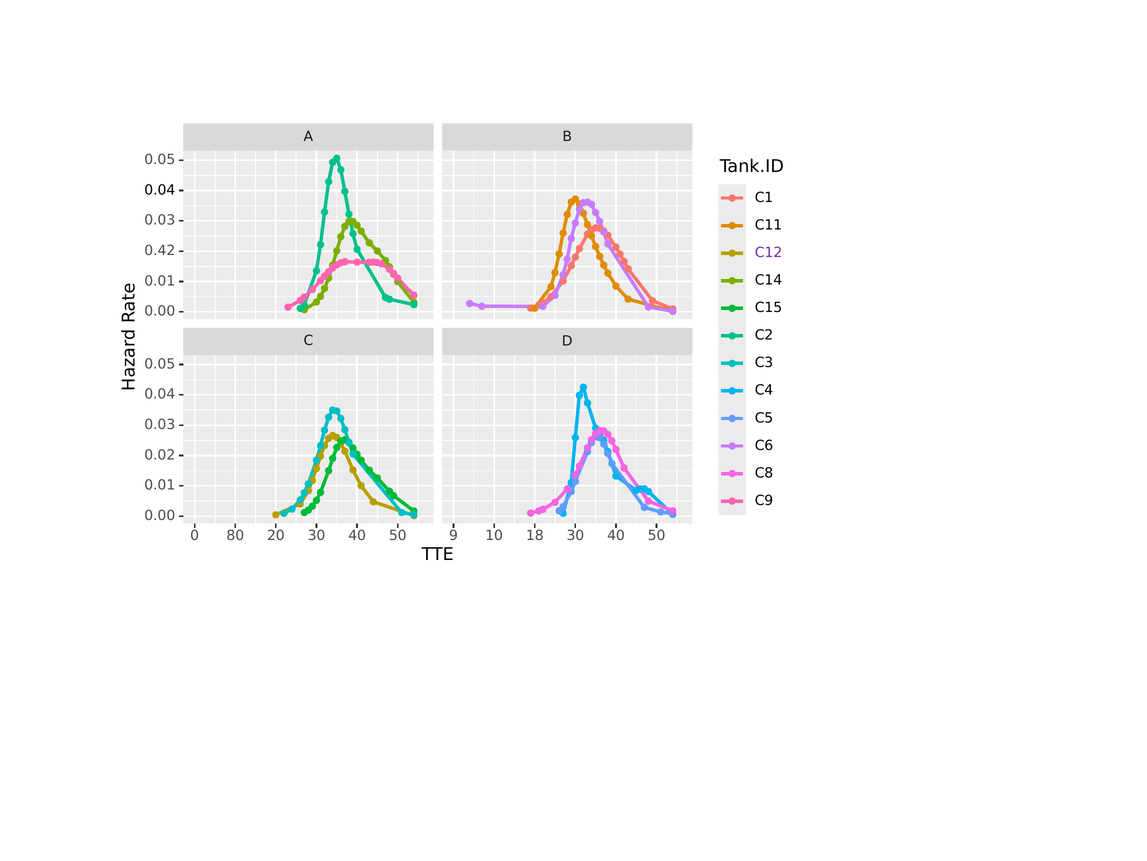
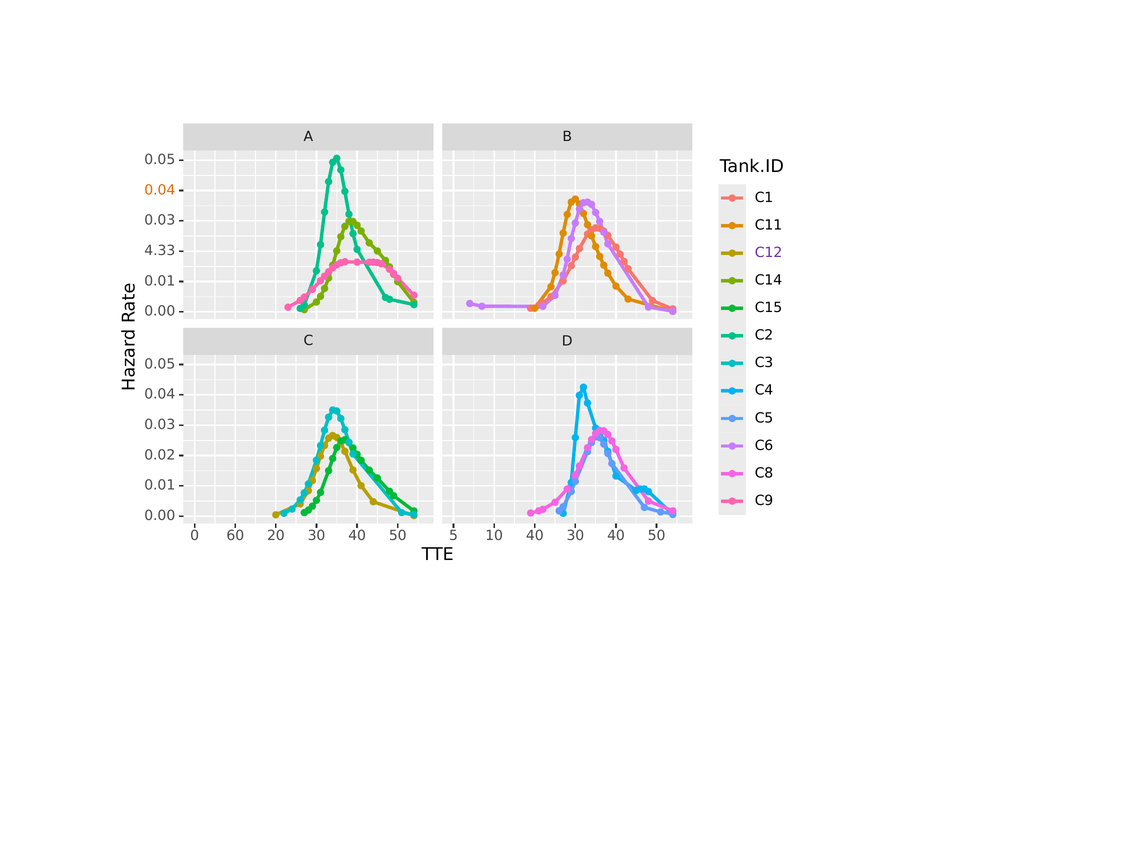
0.04 colour: black -> orange (160, 190)
0.42: 0.42 -> 4.33 (160, 250)
80: 80 -> 60 (235, 535)
9: 9 -> 5 (454, 535)
10 18: 18 -> 40 (535, 535)
